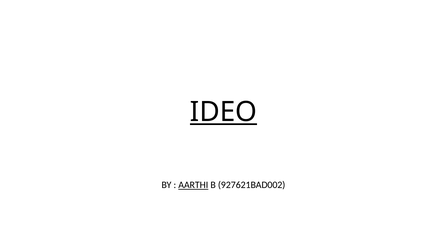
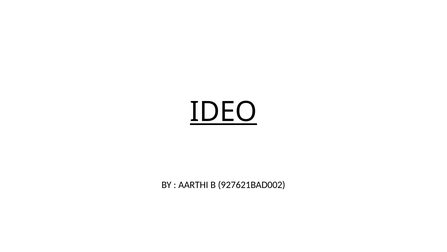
AARTHI underline: present -> none (193, 185)
